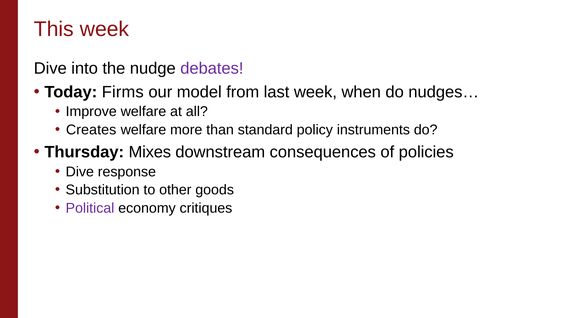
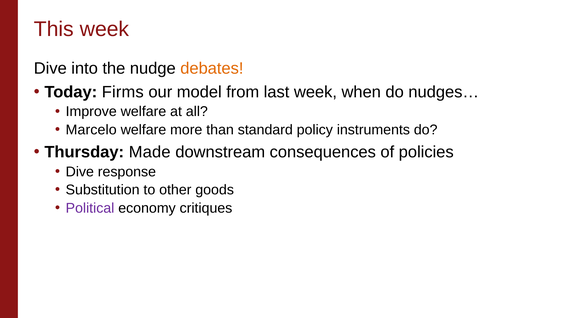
debates colour: purple -> orange (212, 68)
Creates: Creates -> Marcelo (91, 130)
Mixes: Mixes -> Made (150, 152)
